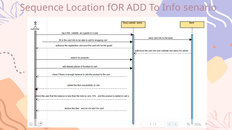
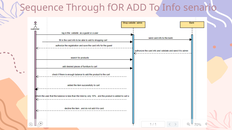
Location: Location -> Through (86, 8)
